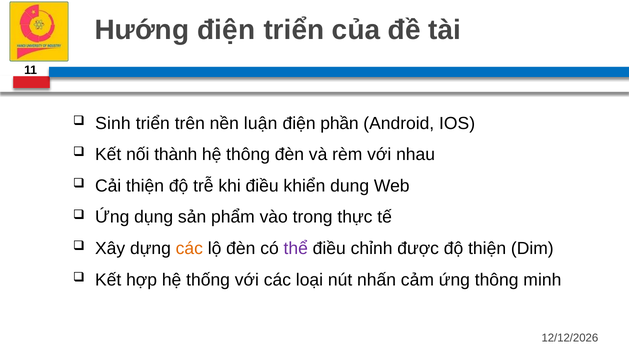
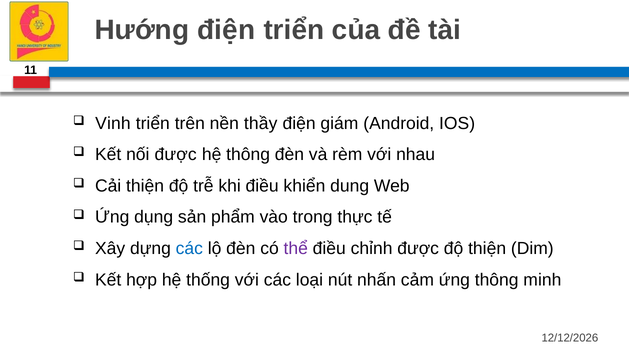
Sinh: Sinh -> Vinh (113, 123)
luận: luận -> thầy (261, 123)
phần: phần -> giám (339, 123)
nối thành: thành -> được (176, 155)
các colour: orange -> blue (189, 248)
